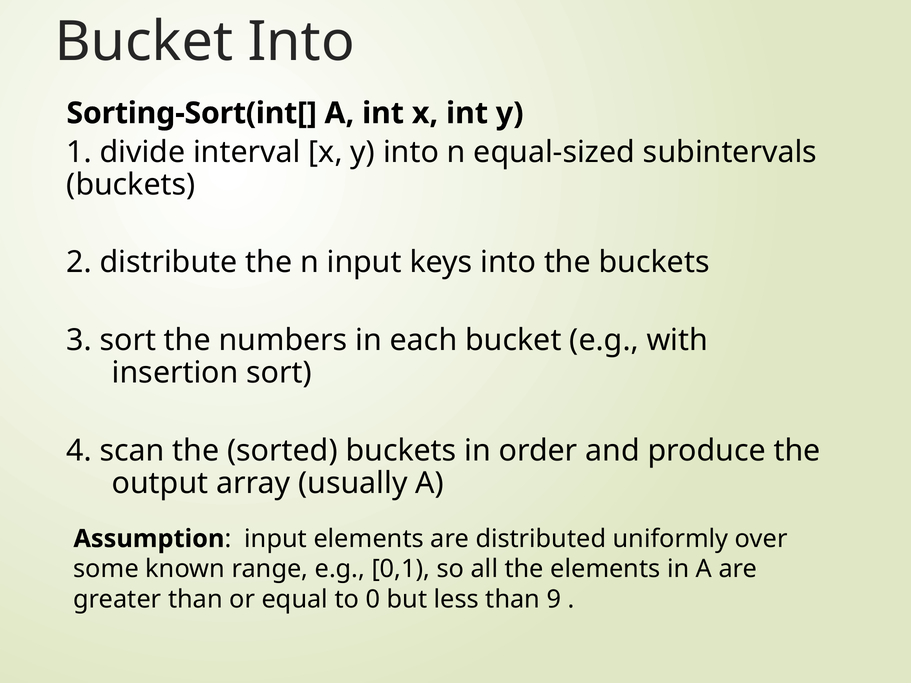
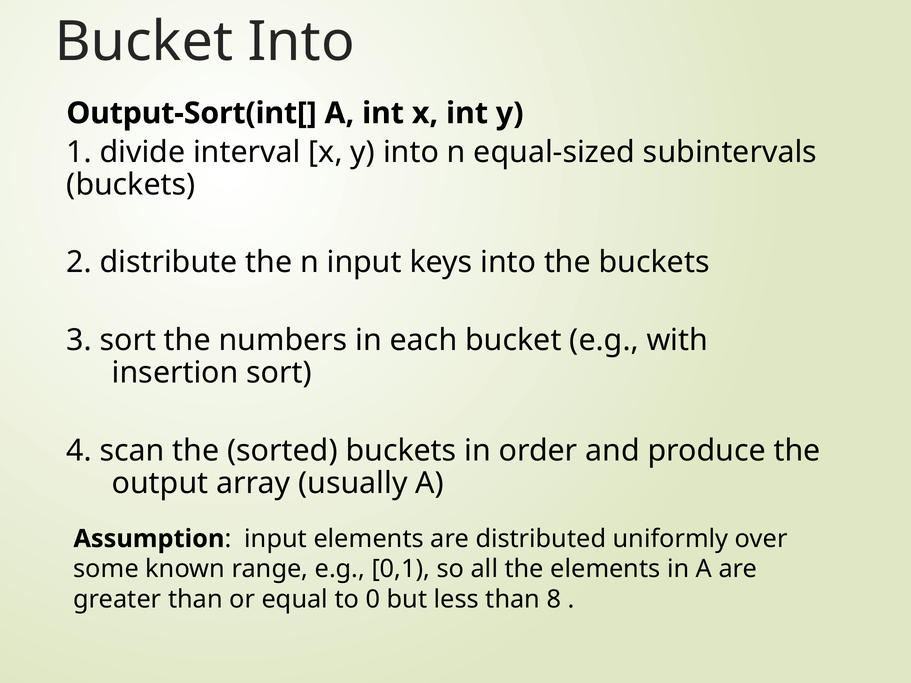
Sorting-Sort(int[: Sorting-Sort(int[ -> Output-Sort(int[ (192, 113)
9: 9 -> 8 (554, 600)
